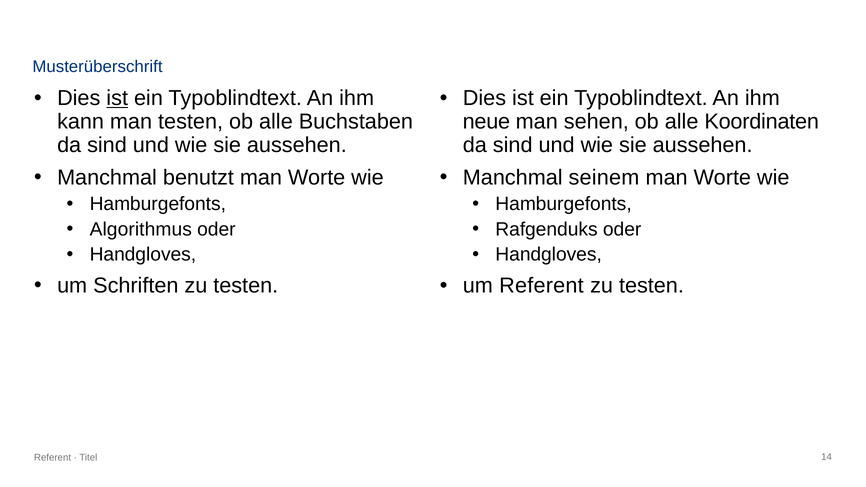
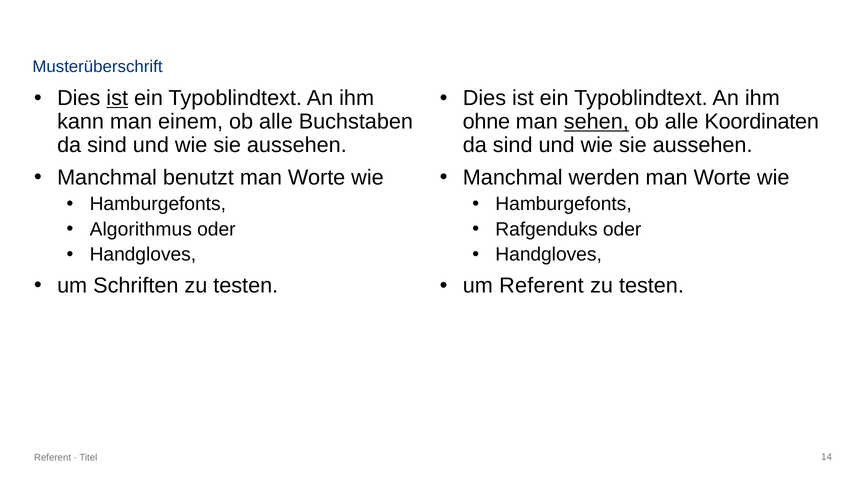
man testen: testen -> einem (191, 122)
neue: neue -> ohne (486, 122)
sehen underline: none -> present (596, 122)
seinem: seinem -> werden (604, 178)
